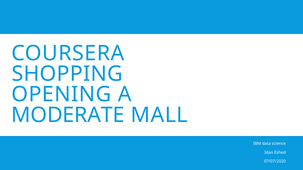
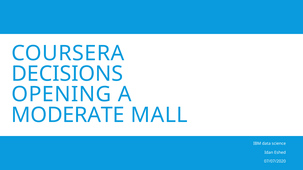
SHOPPING: SHOPPING -> DECISIONS (67, 74)
